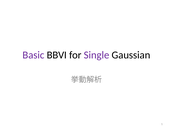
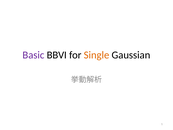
Single colour: purple -> orange (97, 55)
